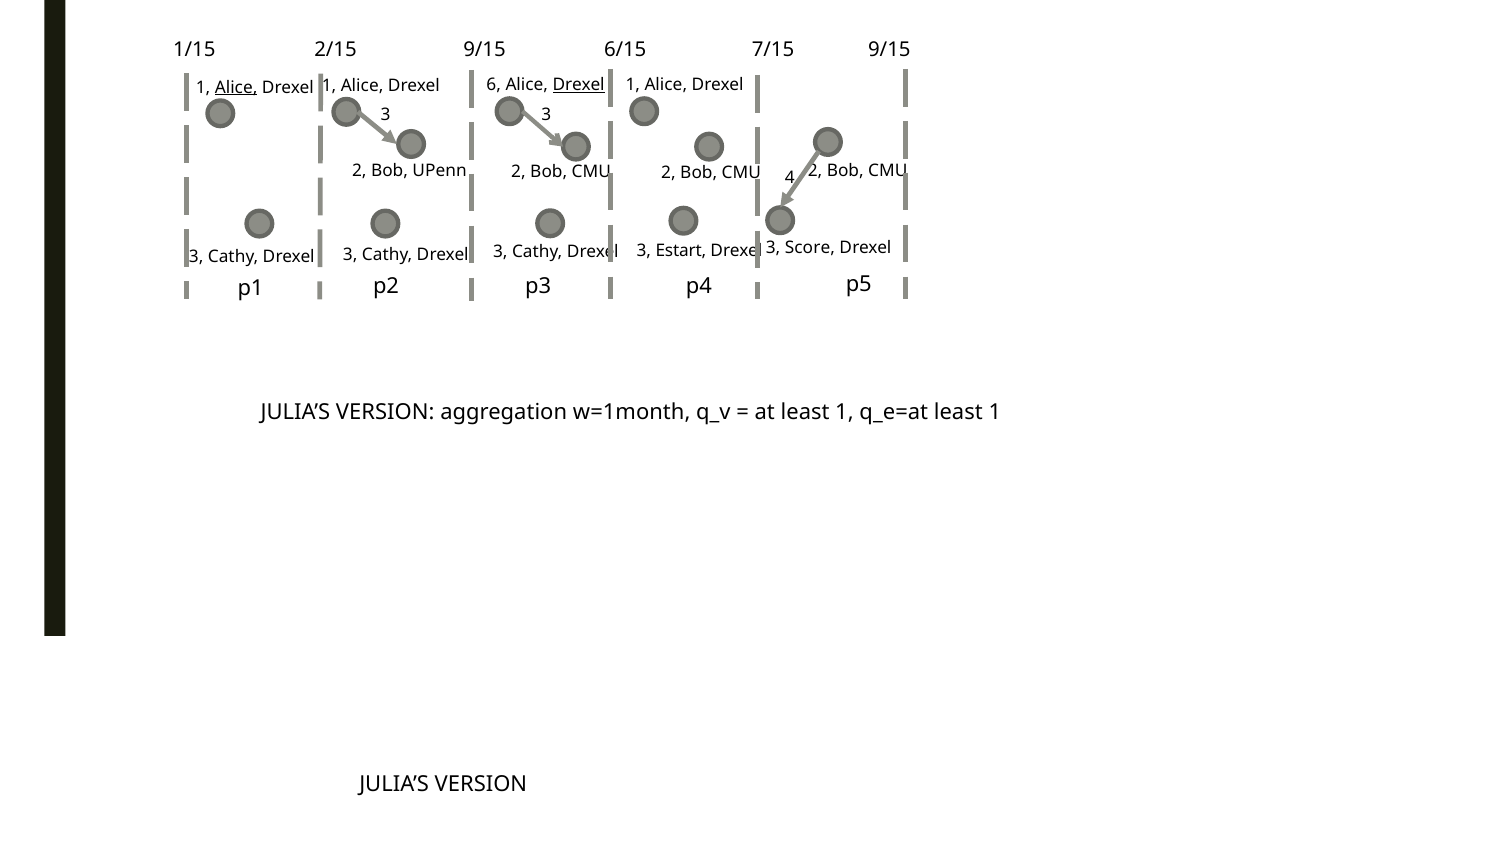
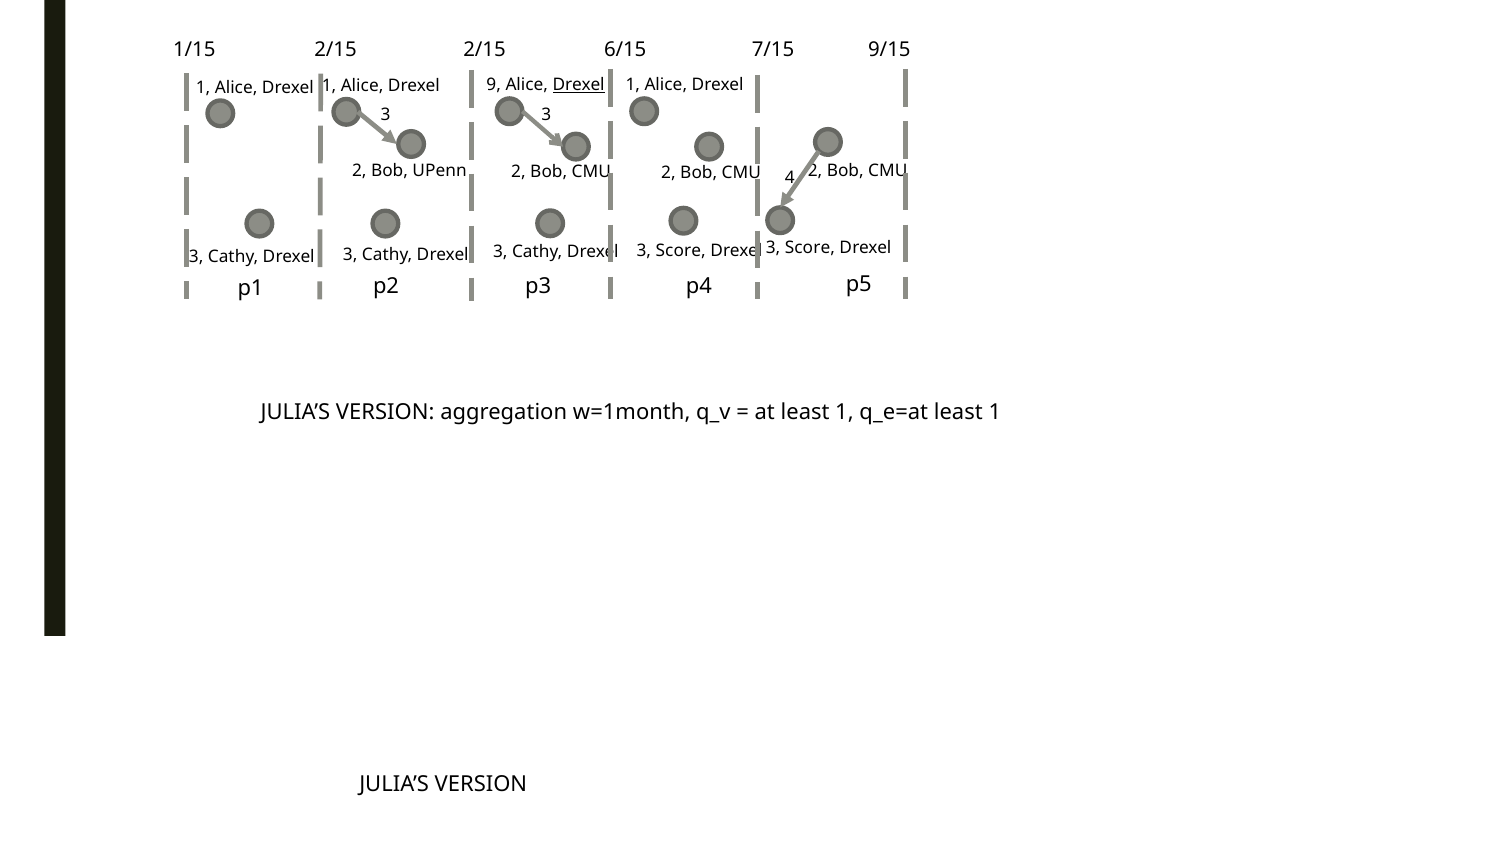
2/15 9/15: 9/15 -> 2/15 (485, 50)
6: 6 -> 9 (494, 85)
Alice underline: present -> none (236, 87)
Estart: Estart -> Score (681, 251)
